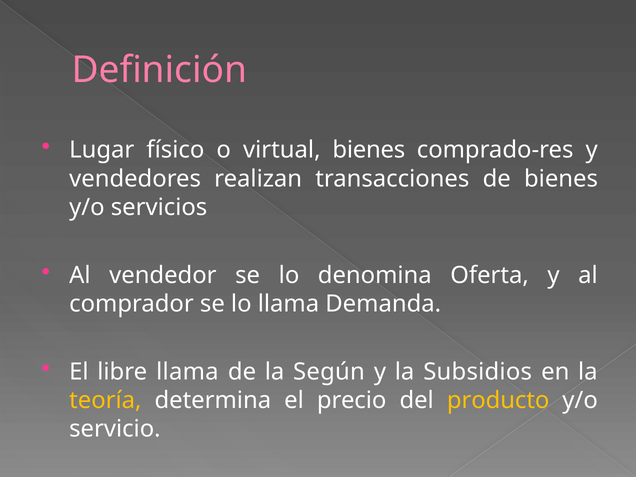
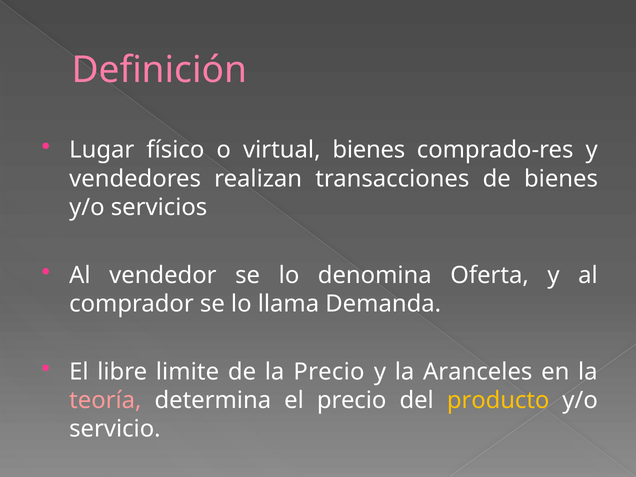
libre llama: llama -> limite (187, 372)
la Según: Según -> Precio (329, 372)
Subsidios: Subsidios -> Aranceles (478, 372)
teoría colour: yellow -> pink (105, 400)
